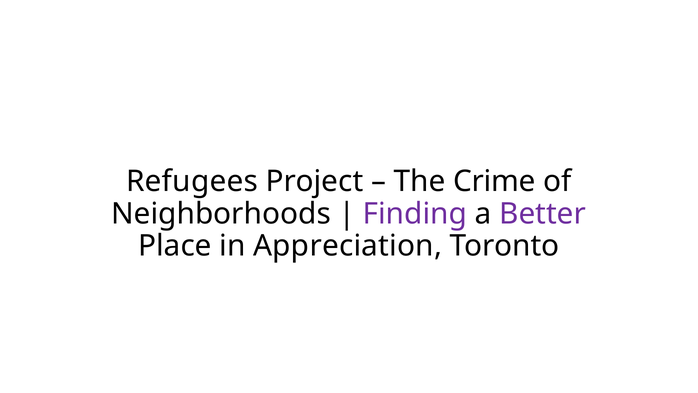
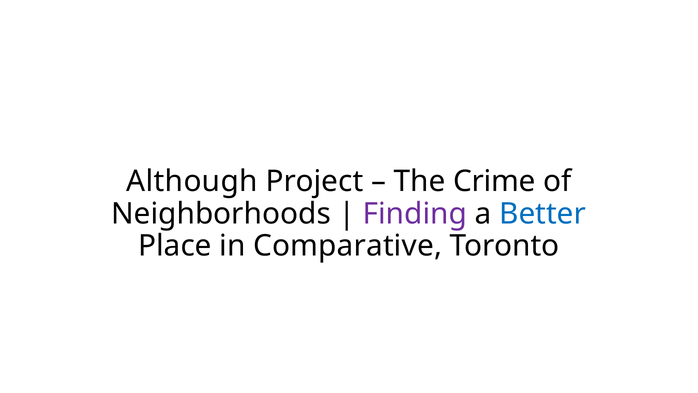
Refugees: Refugees -> Although (192, 181)
Better colour: purple -> blue (543, 213)
Appreciation: Appreciation -> Comparative (348, 246)
